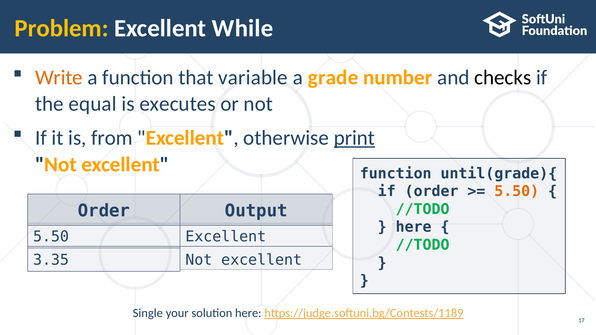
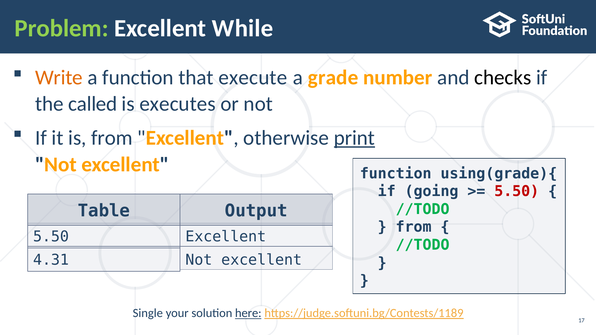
Problem colour: yellow -> light green (62, 28)
variable: variable -> execute (253, 78)
equal: equal -> called (93, 104)
until(grade){: until(grade){ -> using(grade){ (499, 174)
if order: order -> going (432, 191)
5.50 colour: orange -> red (517, 191)
Order: Order -> Table (104, 211)
here: here -> from (414, 227)
3.35: 3.35 -> 4.31 (51, 260)
here underline: none -> present (248, 313)
